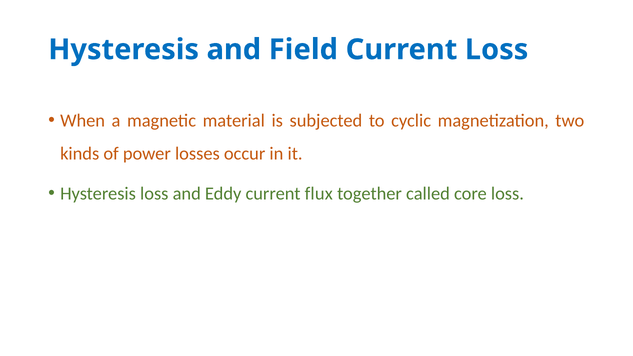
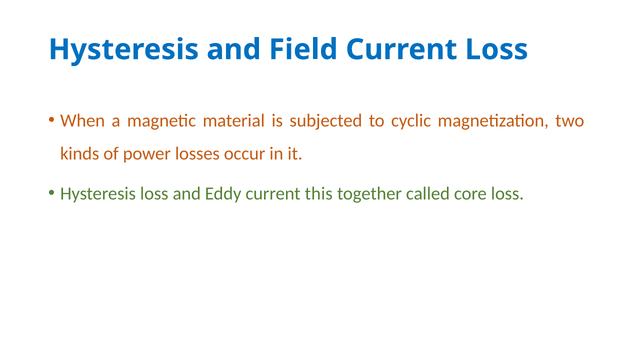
flux: flux -> this (319, 194)
